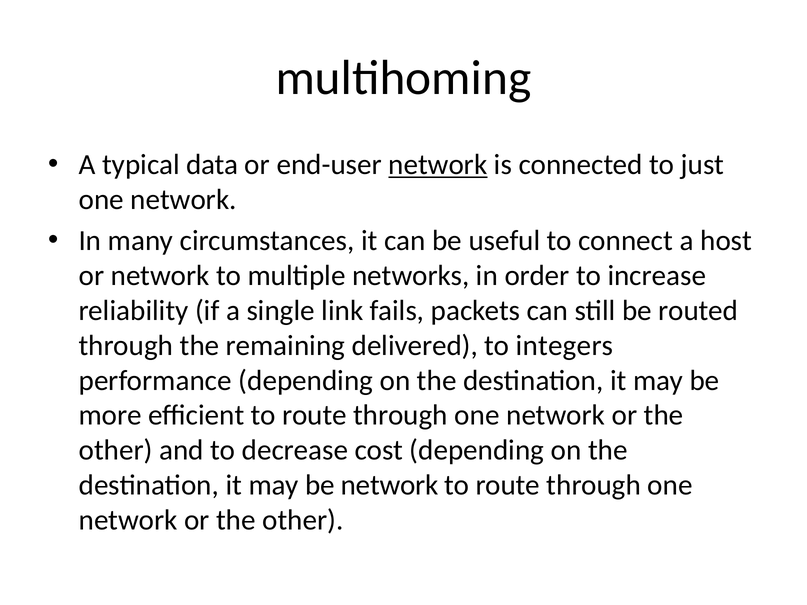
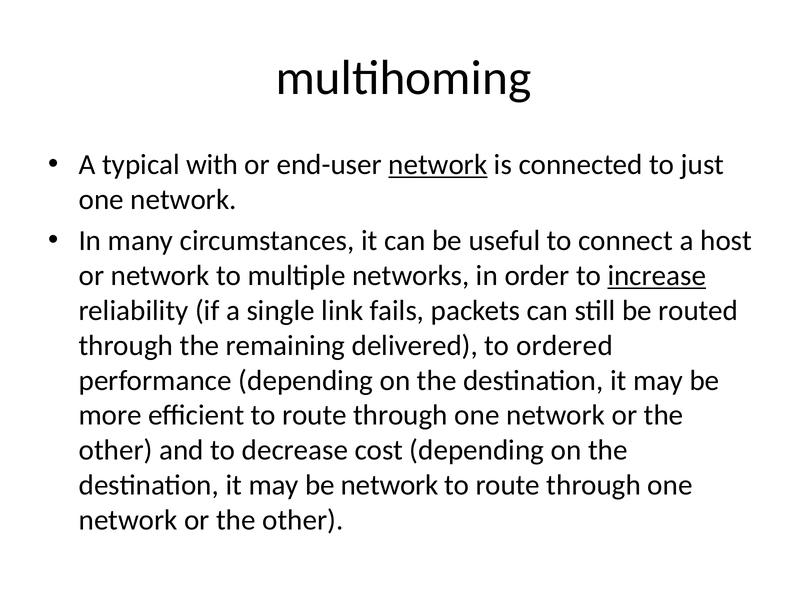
data: data -> with (212, 165)
increase underline: none -> present (657, 276)
integers: integers -> ordered (565, 346)
